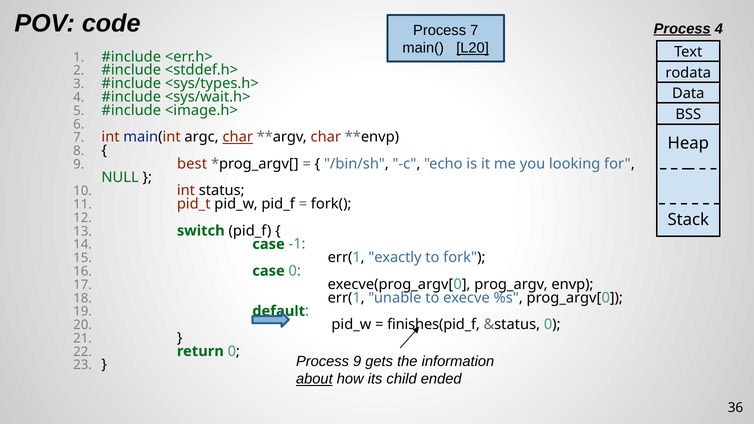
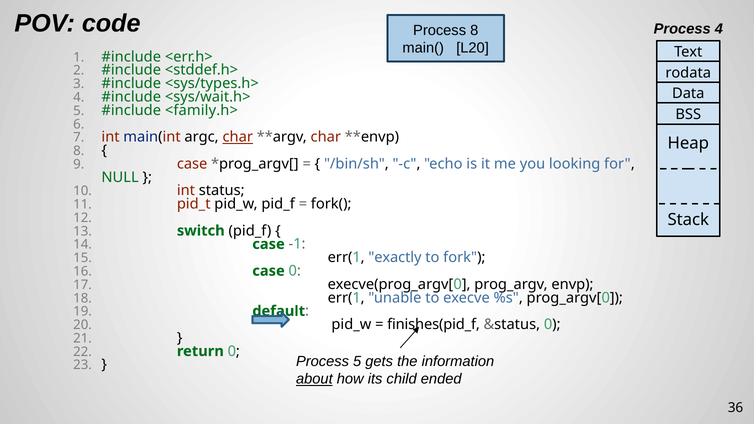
Process underline: present -> none (682, 29)
Process 7: 7 -> 8 (474, 30)
L20 underline: present -> none (473, 48)
<image.h>: <image.h> -> <family.h> (201, 110)
best: best -> case (192, 164)
Process 9: 9 -> 5 (357, 362)
